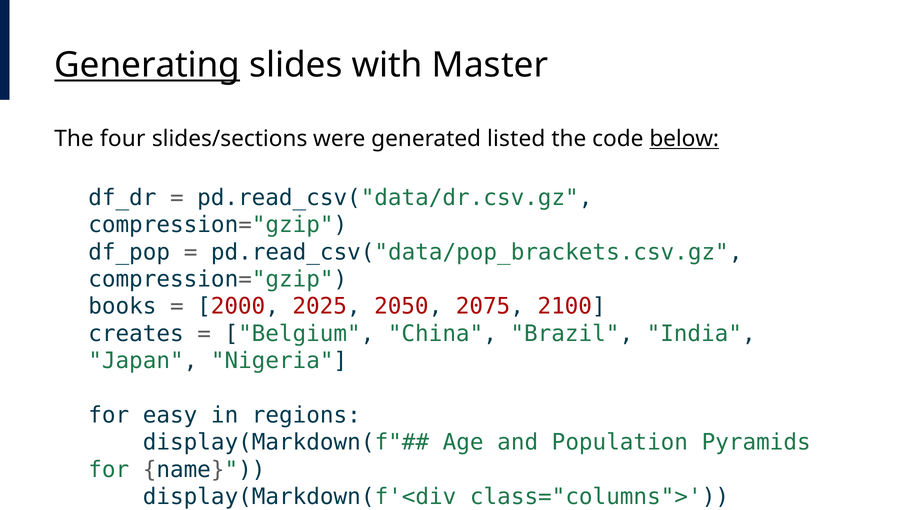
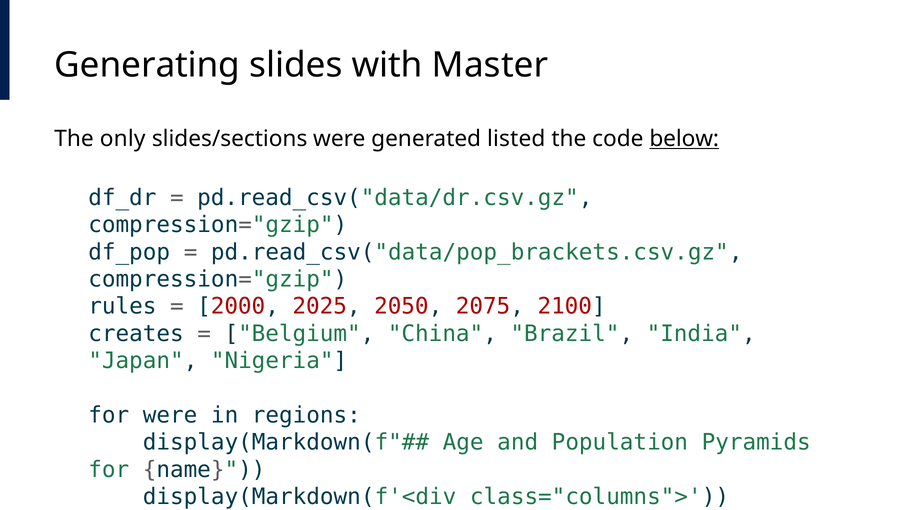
Generating underline: present -> none (147, 65)
four: four -> only (123, 139)
books: books -> rules (122, 306)
for easy: easy -> were (170, 415)
